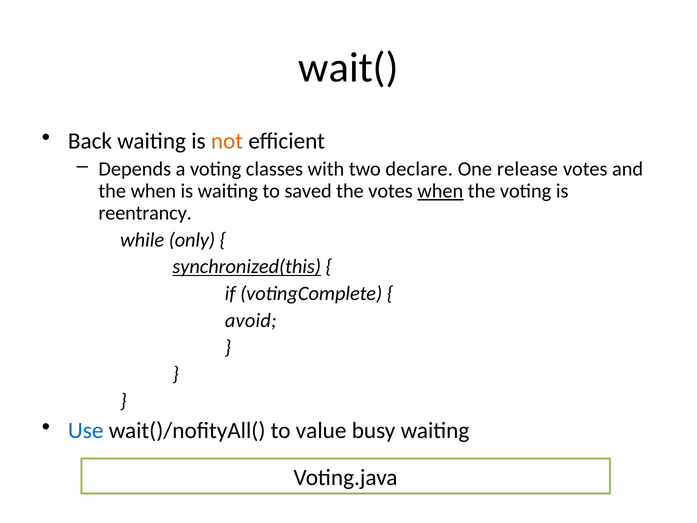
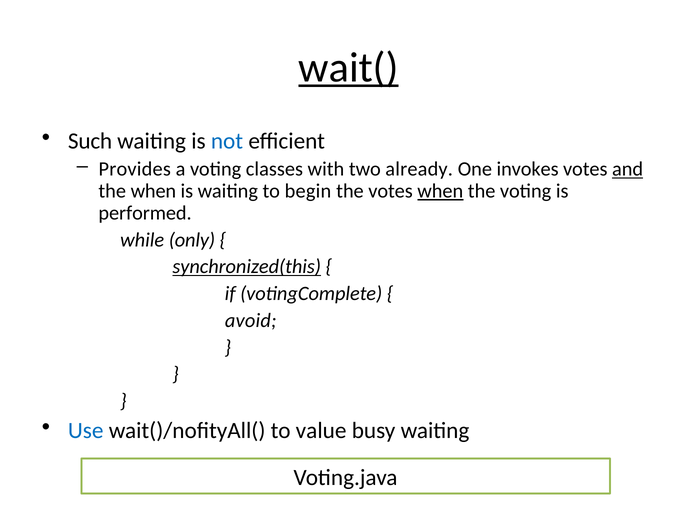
wait( underline: none -> present (348, 67)
Back: Back -> Such (90, 141)
not colour: orange -> blue (227, 141)
Depends: Depends -> Provides (135, 169)
declare: declare -> already (419, 169)
release: release -> invokes (528, 169)
and underline: none -> present (628, 169)
saved: saved -> begin (308, 191)
reentrancy: reentrancy -> performed (145, 213)
